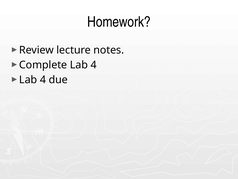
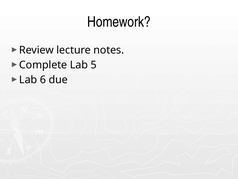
Complete Lab 4: 4 -> 5 (94, 65)
4: 4 -> 6 (43, 80)
